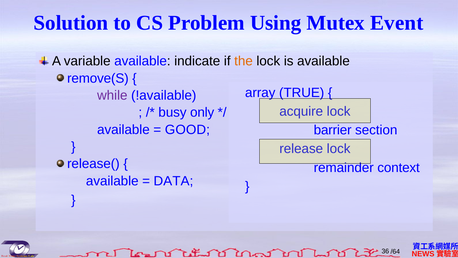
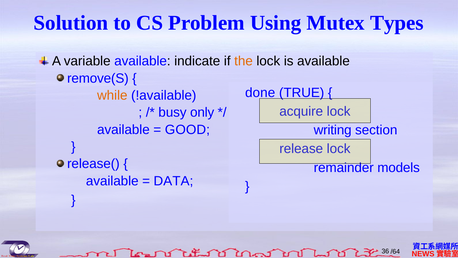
Event: Event -> Types (397, 23)
array: array -> done (260, 92)
while colour: purple -> orange (112, 95)
barrier: barrier -> writing (333, 130)
context: context -> models (399, 167)
